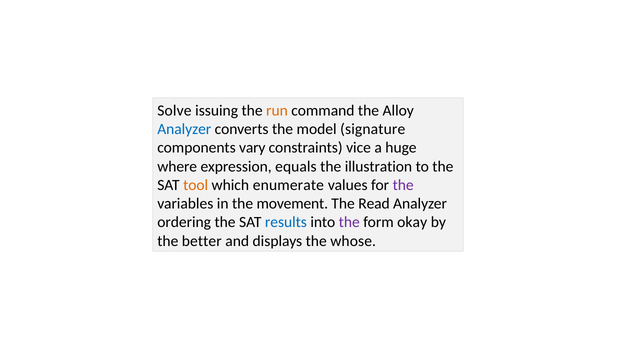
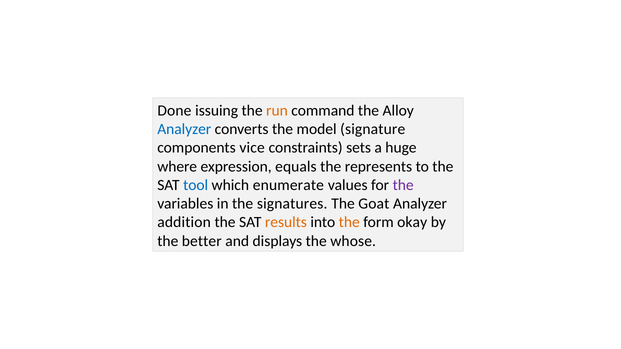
Solve: Solve -> Done (174, 111)
vary: vary -> vice (252, 148)
vice: vice -> sets (359, 148)
illustration: illustration -> represents (378, 167)
tool colour: orange -> blue (196, 185)
movement: movement -> signatures (292, 204)
Read: Read -> Goat (374, 204)
ordering: ordering -> addition (184, 223)
results colour: blue -> orange (286, 223)
the colour: purple -> orange (349, 223)
